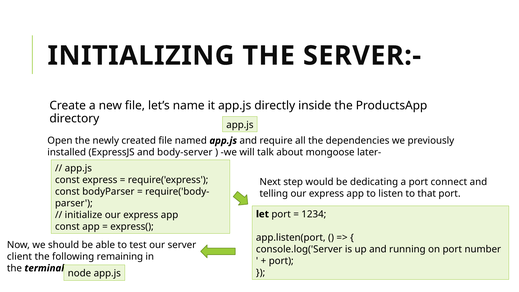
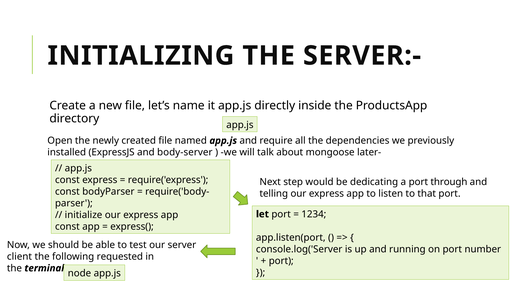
connect: connect -> through (449, 182)
remaining: remaining -> requested (120, 256)
